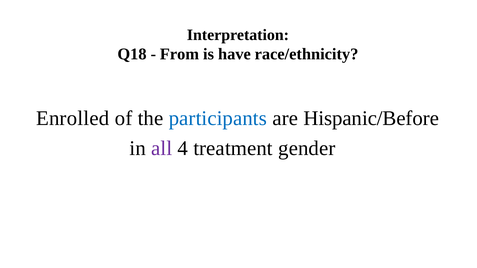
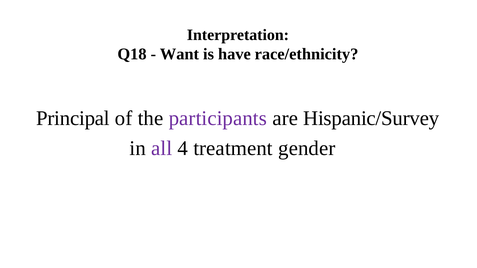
From: From -> Want (179, 54)
Enrolled: Enrolled -> Principal (73, 118)
participants colour: blue -> purple (218, 118)
Hispanic/Before: Hispanic/Before -> Hispanic/Survey (371, 118)
